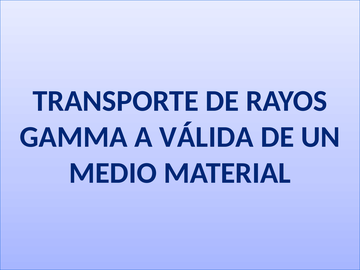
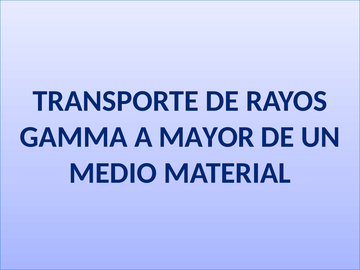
VÁLIDA: VÁLIDA -> MAYOR (207, 137)
